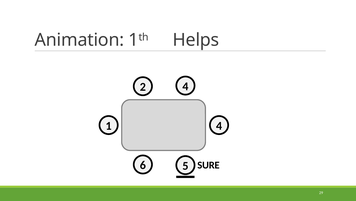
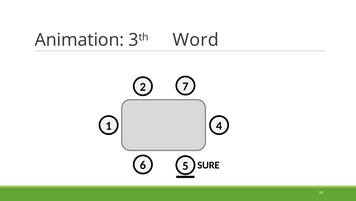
Animation 1: 1 -> 3 (133, 40)
Helps: Helps -> Word (196, 40)
2 4: 4 -> 7 (185, 86)
